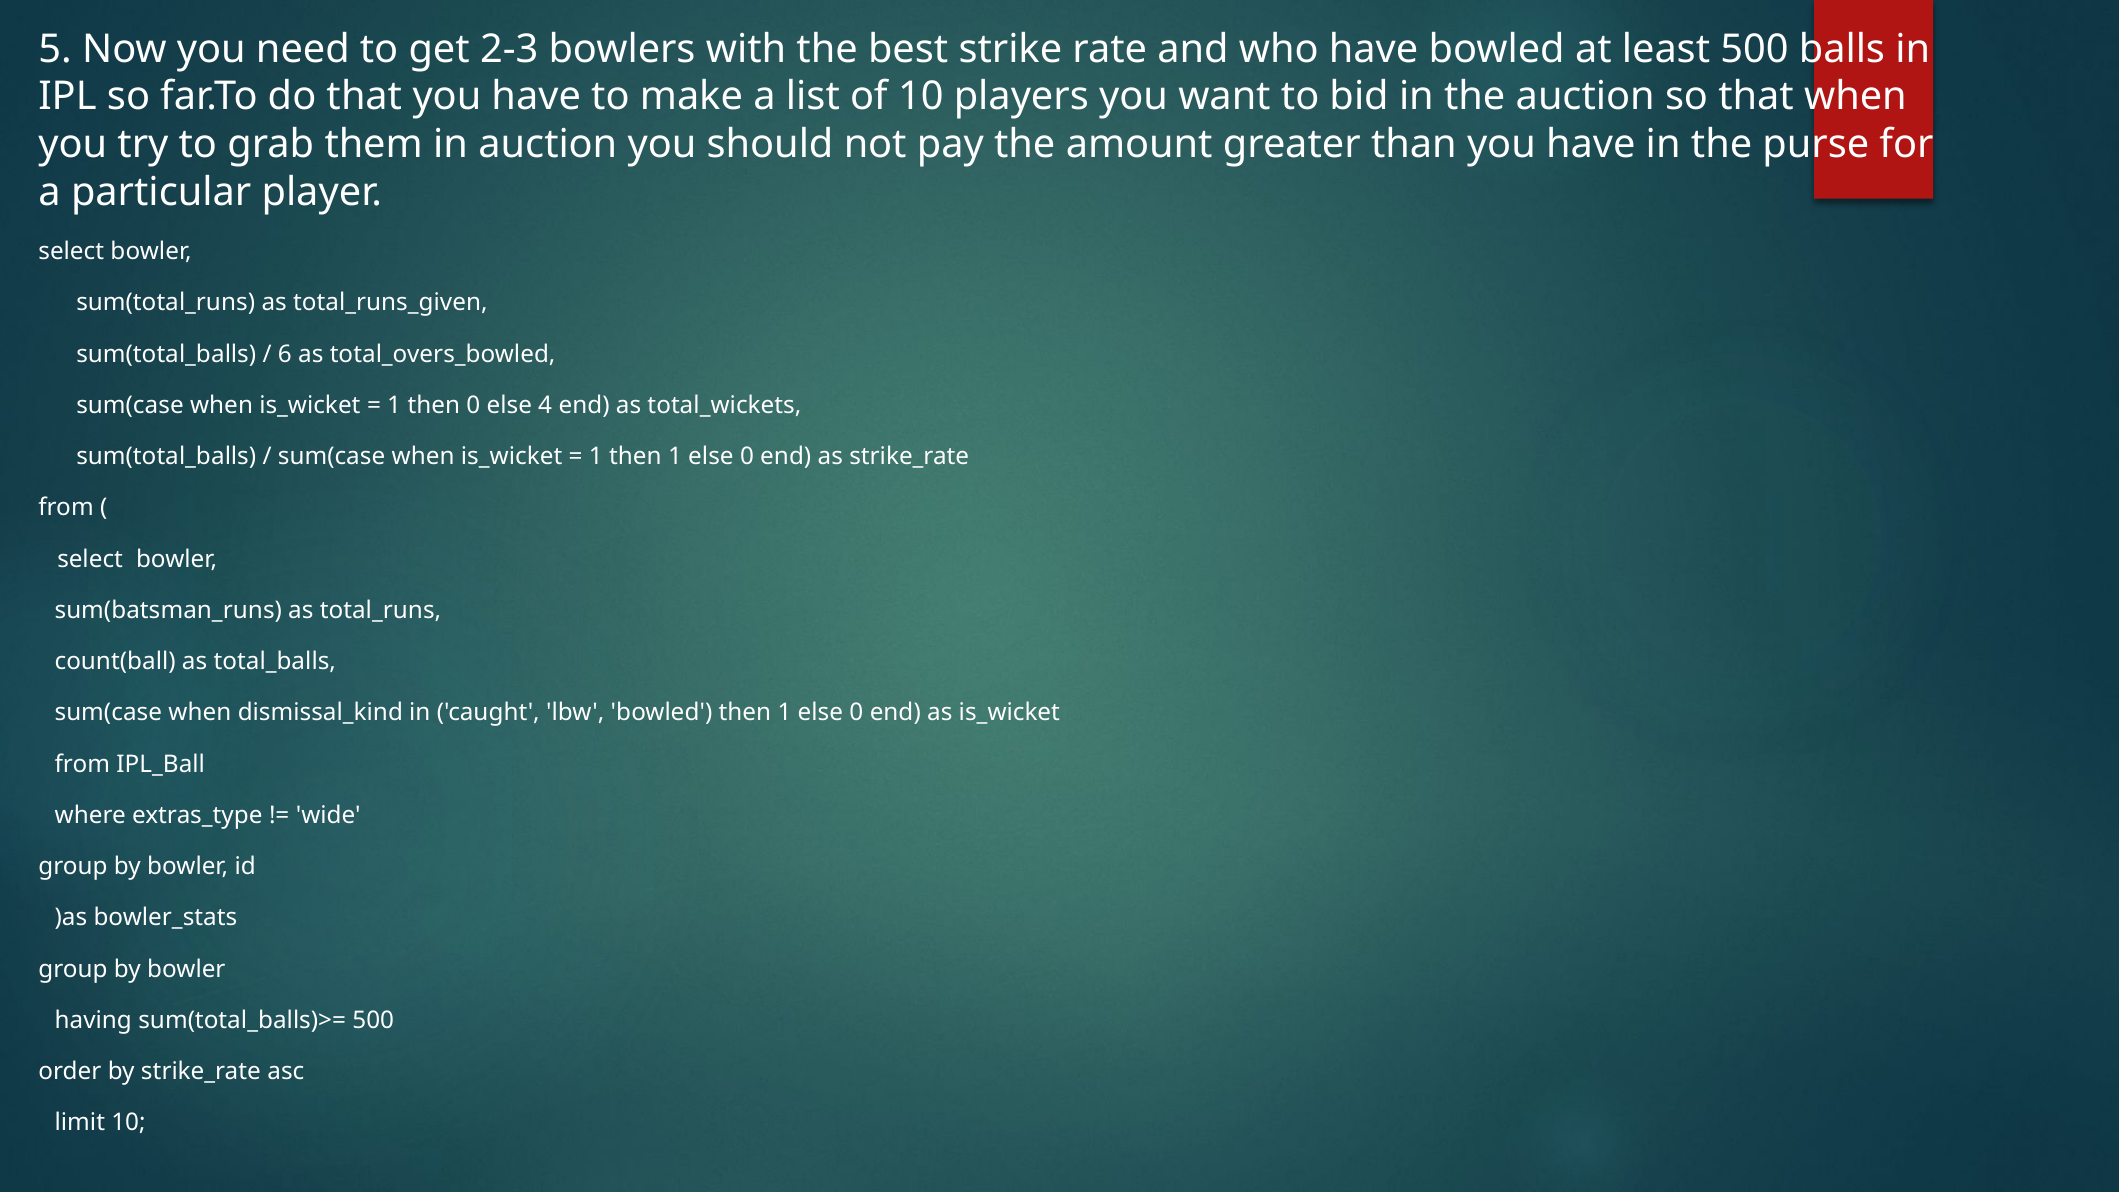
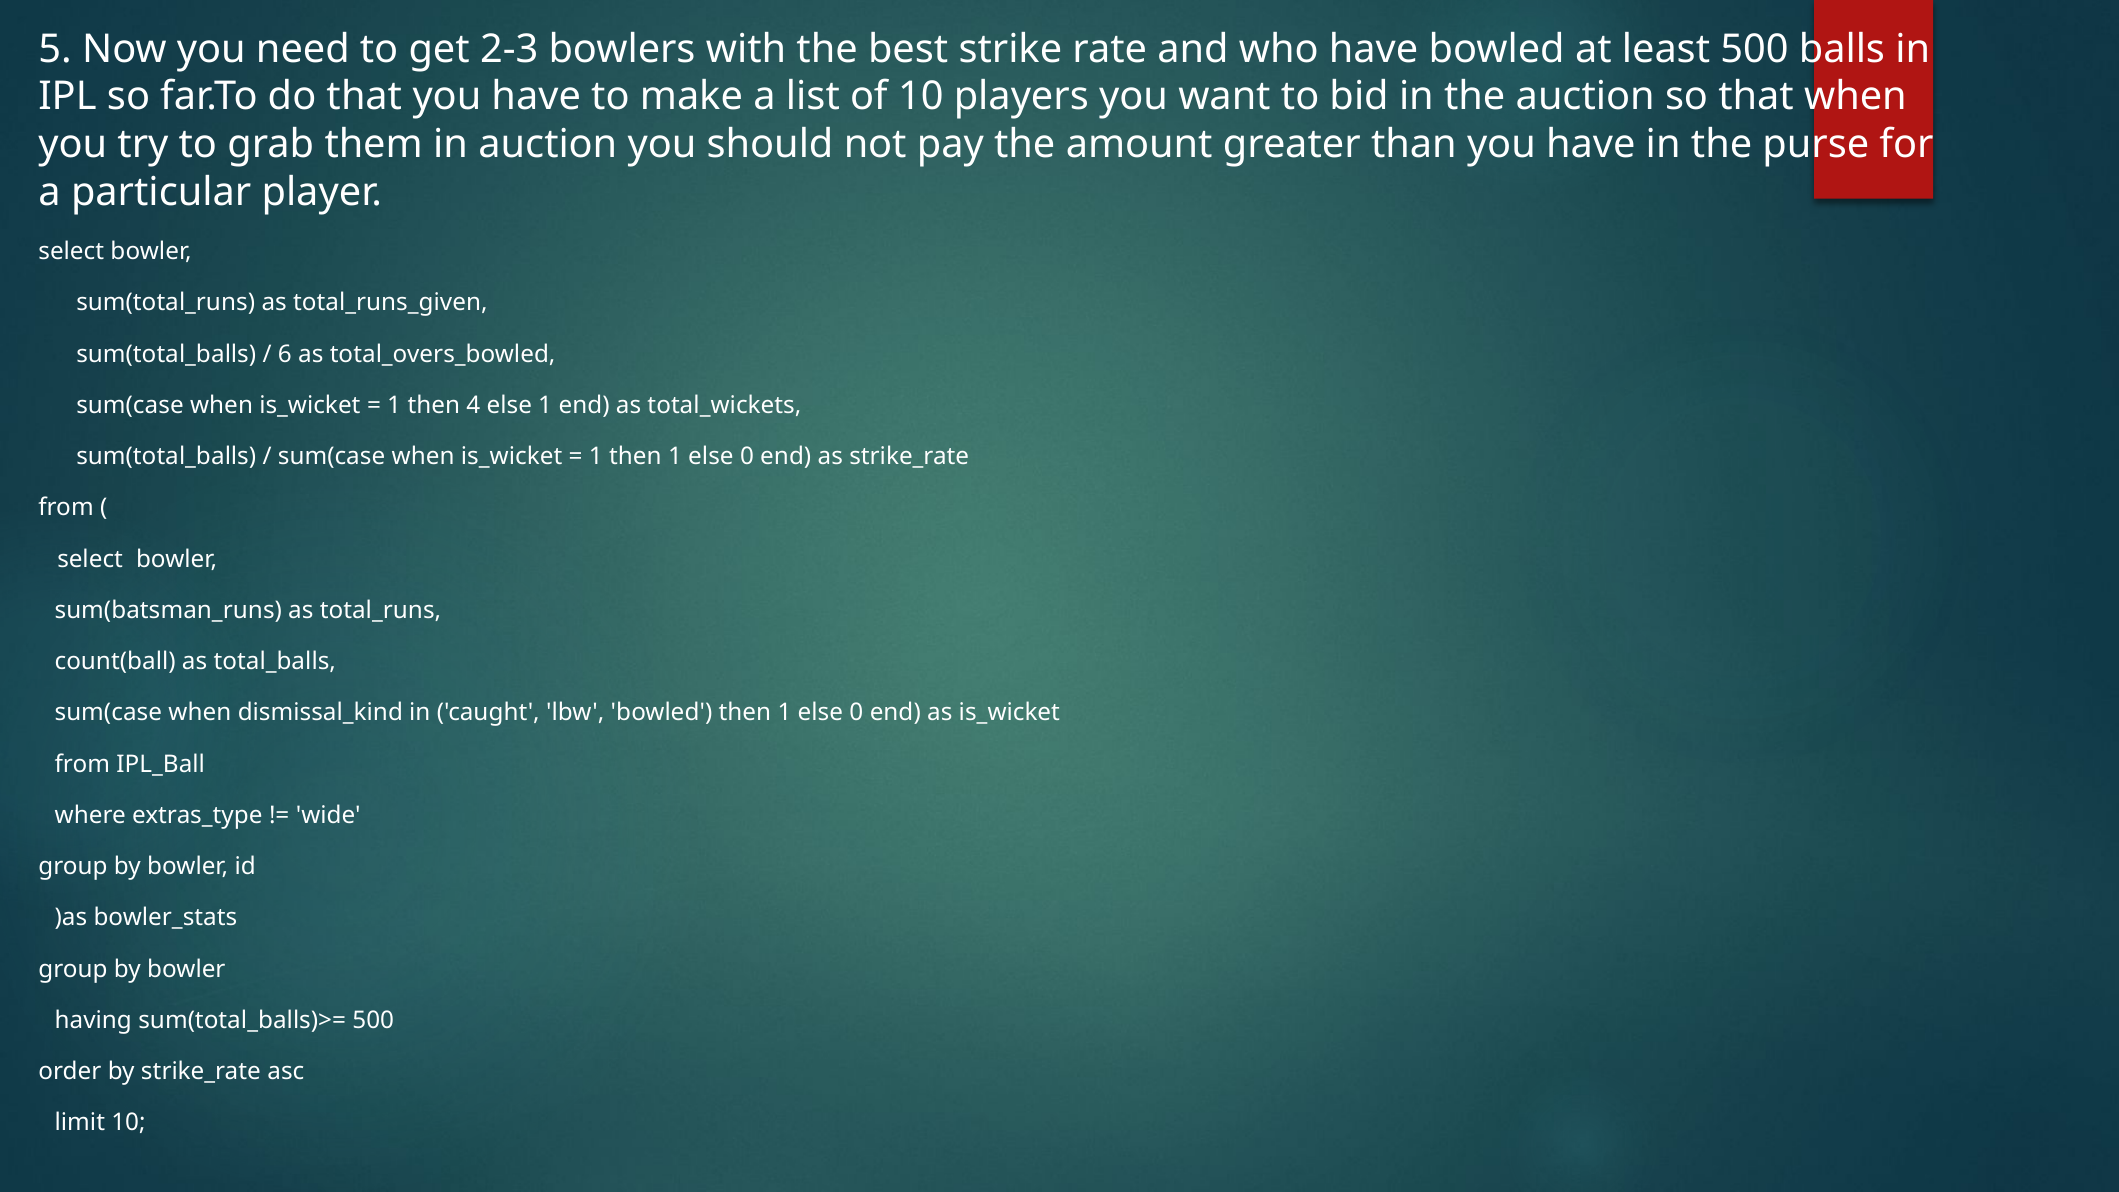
then 0: 0 -> 4 (473, 405)
else 4: 4 -> 1 (545, 405)
